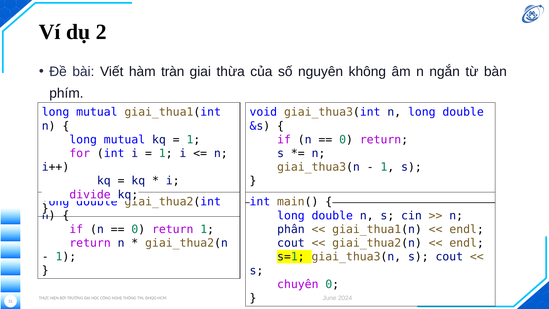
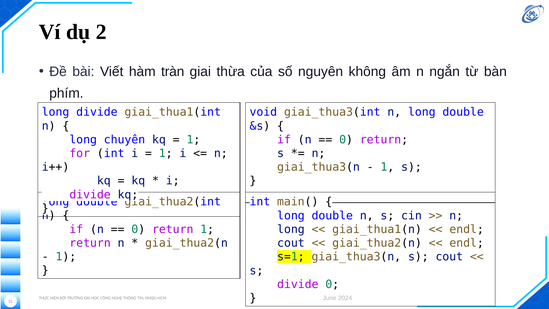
mutual: mutual -> divide (97, 112)
mutual: mutual -> chuyển (124, 140)
phần: phần -> long (291, 229)
chuyển: chuyển -> divide (298, 284)
